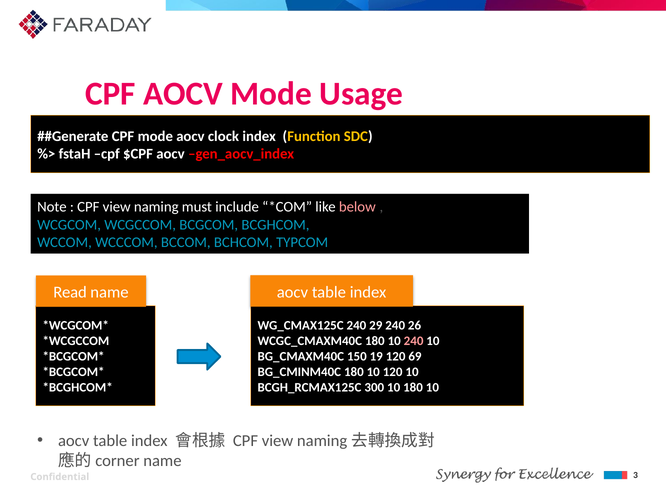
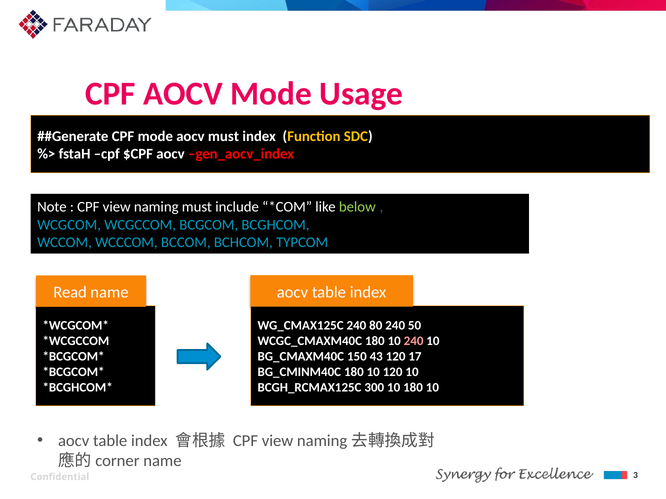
aocv clock: clock -> must (223, 136)
below colour: pink -> light green (357, 207)
29: 29 -> 80 (376, 326)
26: 26 -> 50 (415, 326)
19: 19 -> 43 (376, 357)
69: 69 -> 17 (415, 357)
